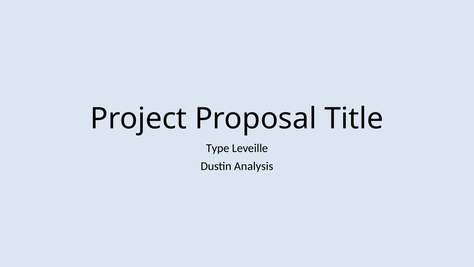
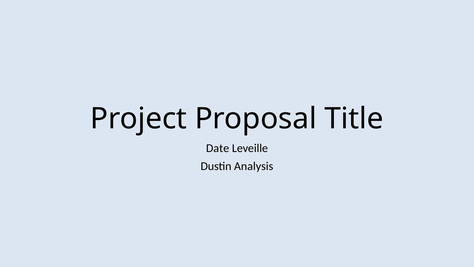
Type: Type -> Date (218, 148)
